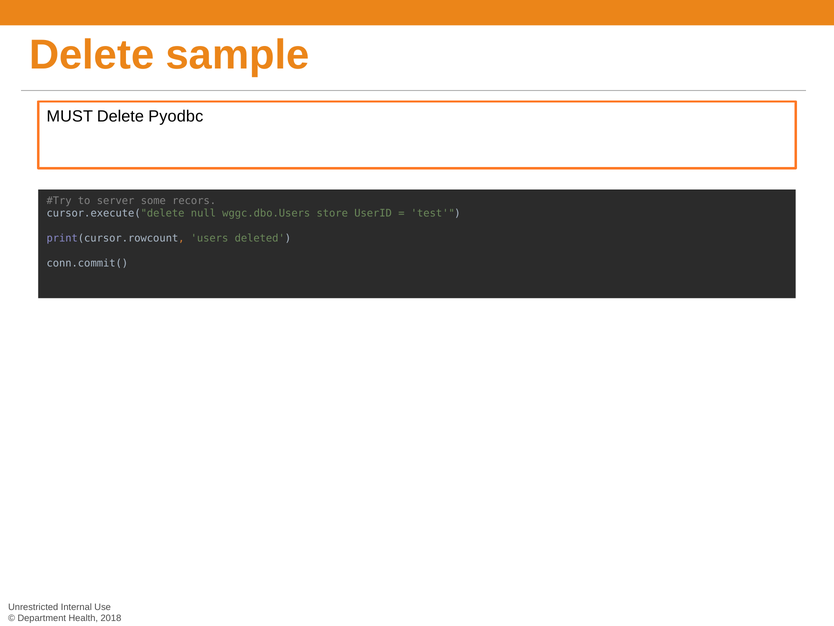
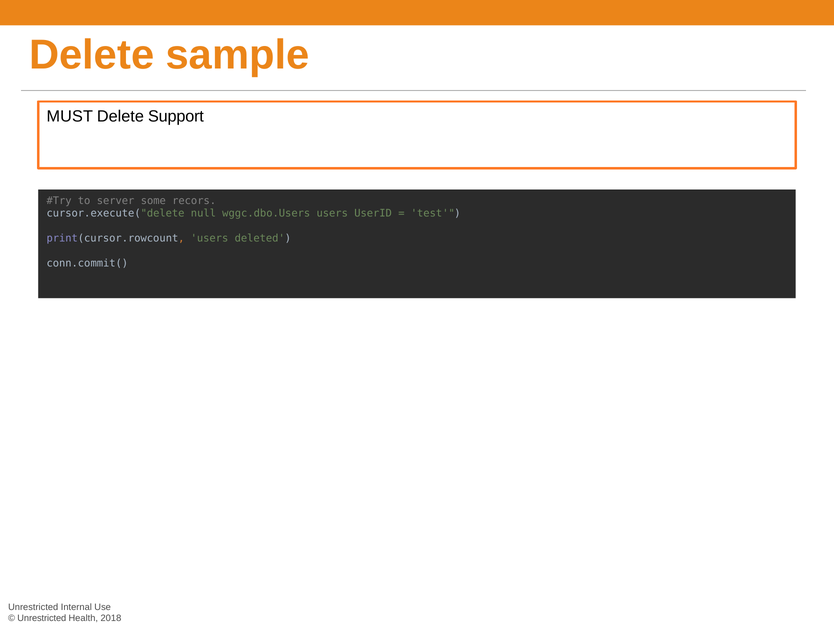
Pyodbc: Pyodbc -> Support (176, 116)
wggc.dbo.Users store: store -> users (332, 213)
Department: Department -> Unrestricted (42, 618)
